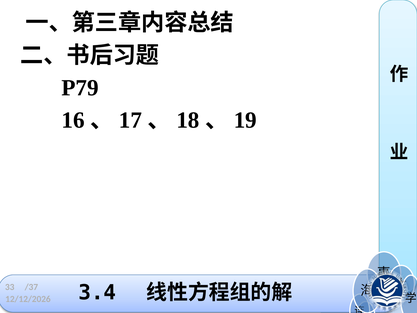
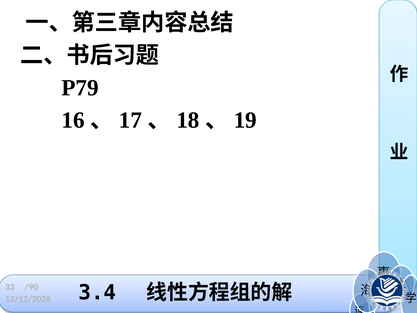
/37: /37 -> /90 (31, 287)
